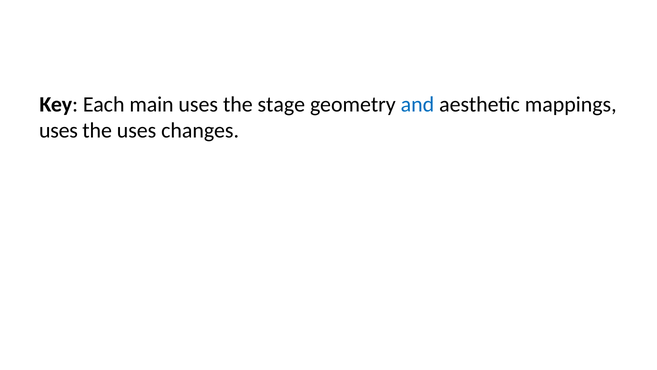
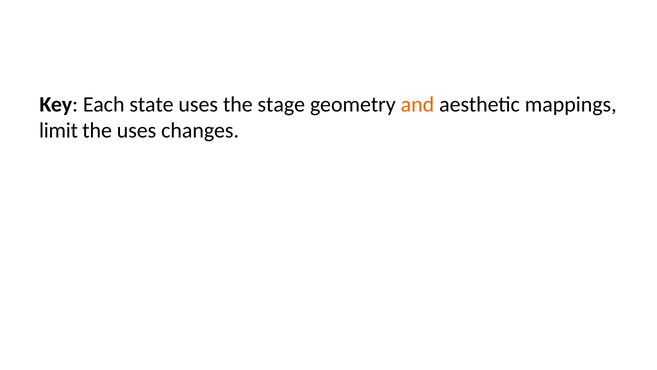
main: main -> state (152, 104)
and colour: blue -> orange (417, 104)
uses: uses -> limit (58, 130)
